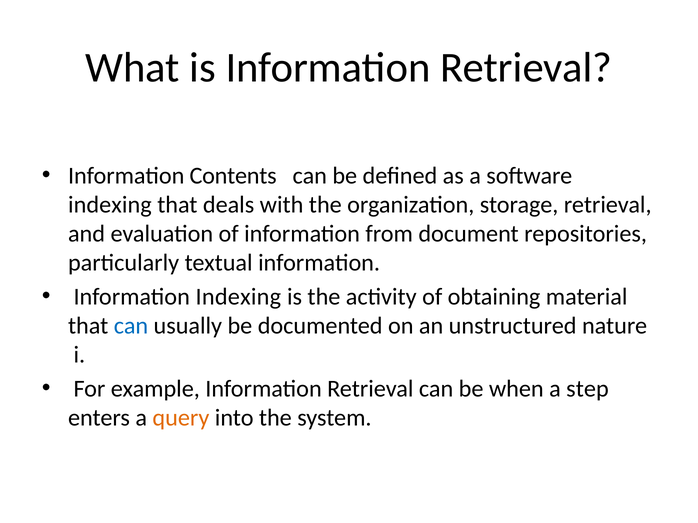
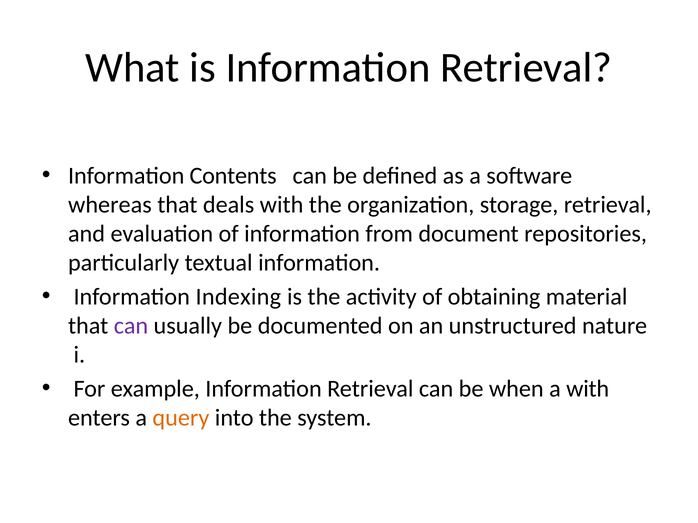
indexing: indexing -> whereas (110, 205)
can colour: blue -> purple (131, 326)
a step: step -> with (588, 389)
